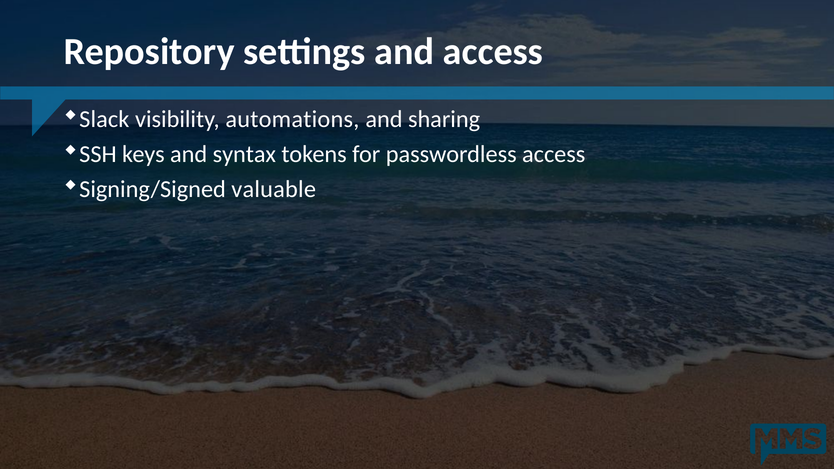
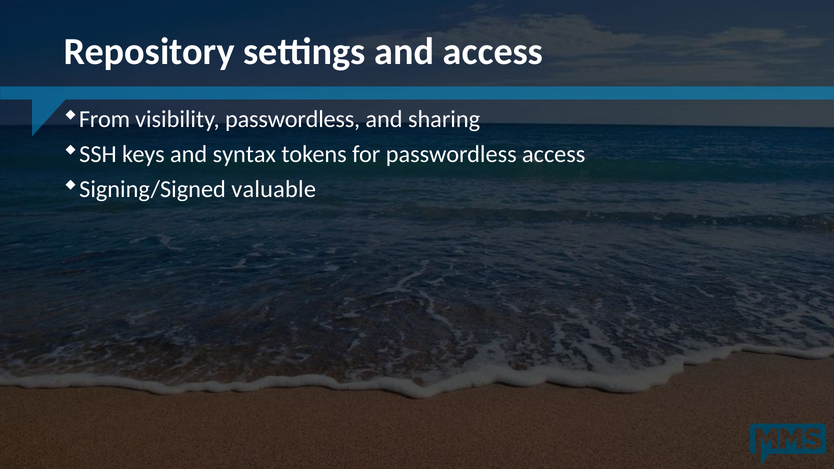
Slack: Slack -> From (105, 119)
visibility automations: automations -> passwordless (293, 119)
